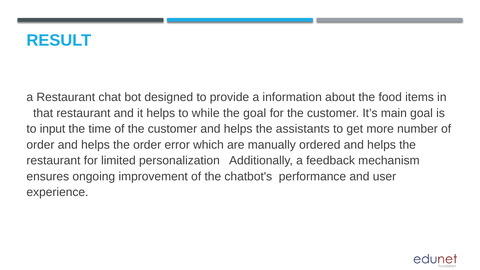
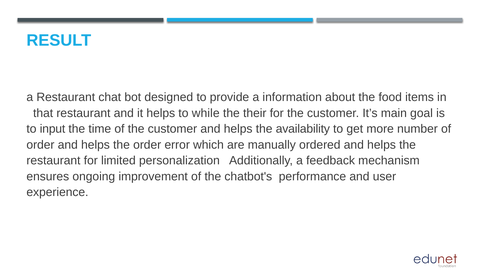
the goal: goal -> their (255, 113)
assistants: assistants -> availability (303, 129)
